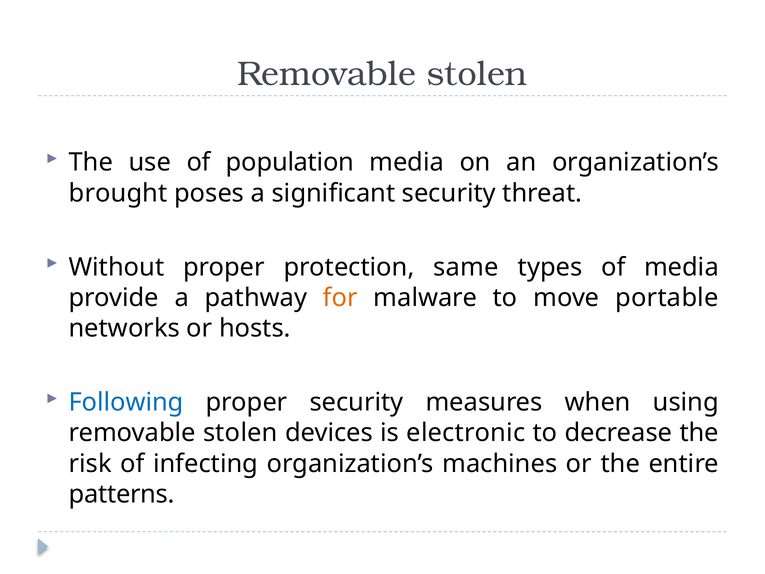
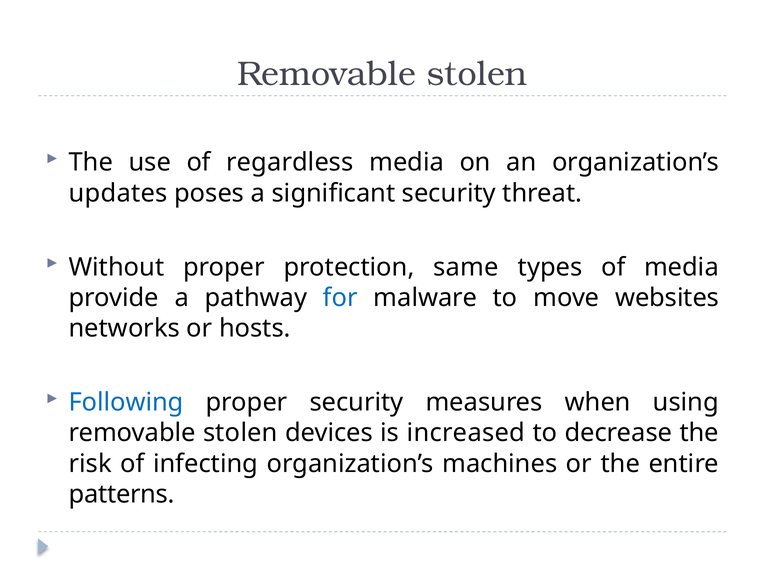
population: population -> regardless (290, 162)
brought: brought -> updates (118, 193)
for colour: orange -> blue (340, 298)
portable: portable -> websites (667, 298)
electronic: electronic -> increased (466, 433)
